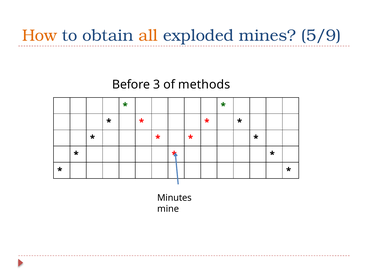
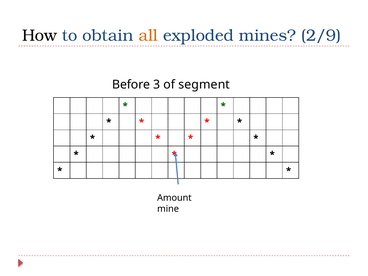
How colour: orange -> black (39, 36)
5/9: 5/9 -> 2/9 (321, 36)
methods: methods -> segment (204, 85)
Minutes: Minutes -> Amount (174, 198)
